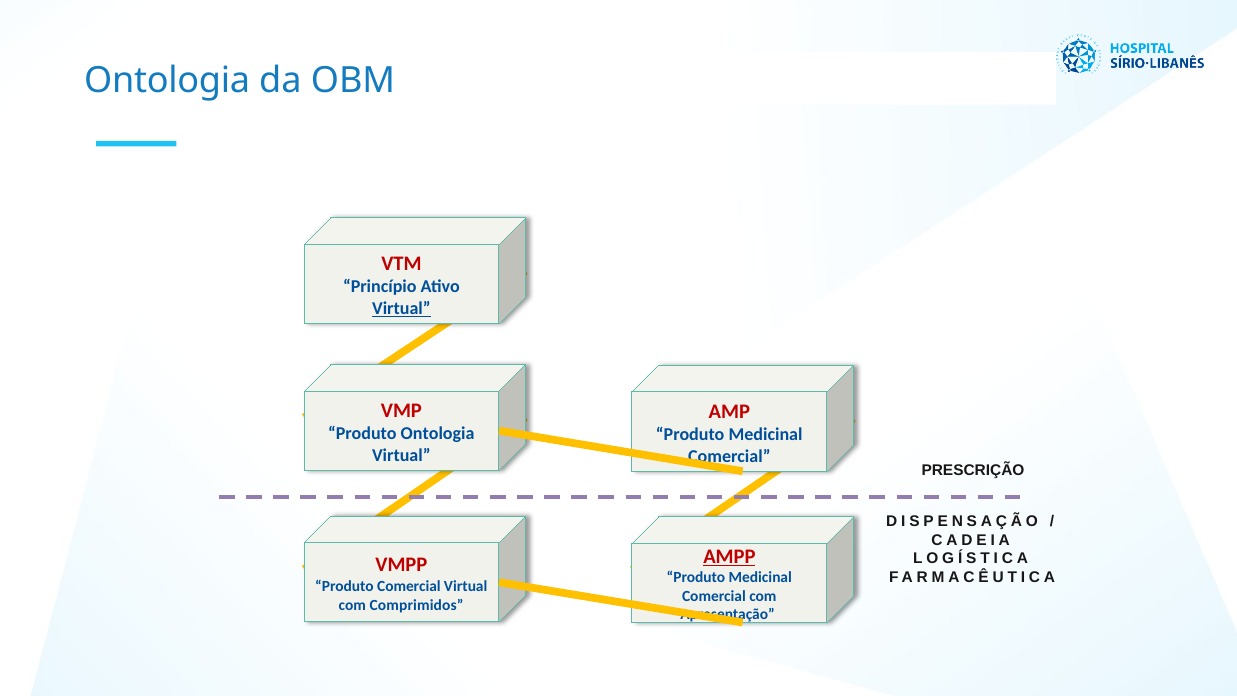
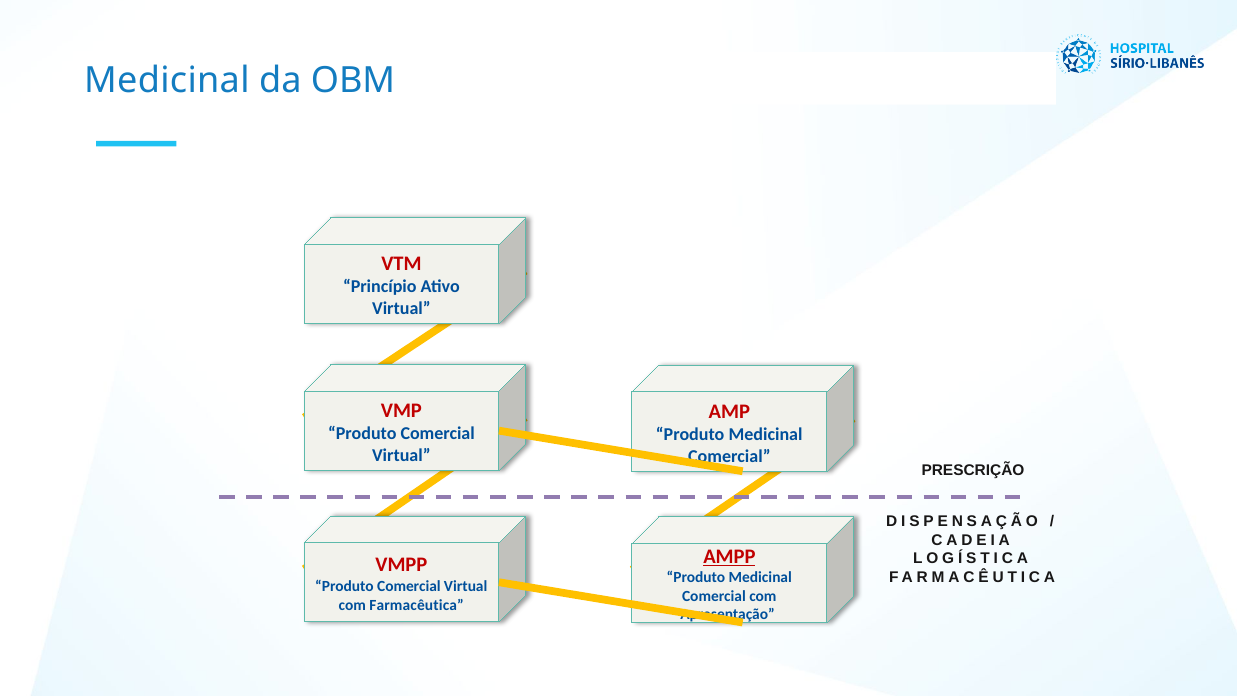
Ontologia: Ontologia -> Medicinal (167, 81)
Virtual underline: present -> none (401, 308)
Ontologia: Ontologia -> Comercial (438, 433)
Comprimidos: Comprimidos -> Farmacêutica (417, 605)
